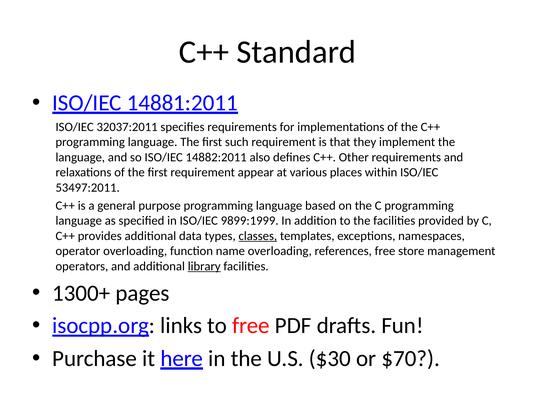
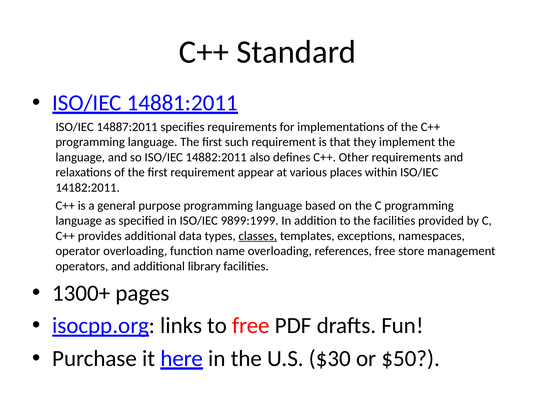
32037:2011: 32037:2011 -> 14887:2011 (127, 127)
53497:2011: 53497:2011 -> 14182:2011 (88, 187)
library underline: present -> none (204, 266)
$70: $70 -> $50 (411, 358)
